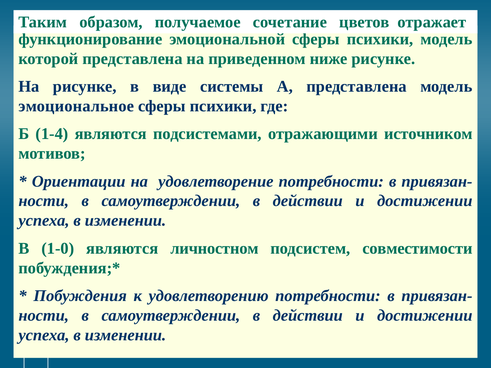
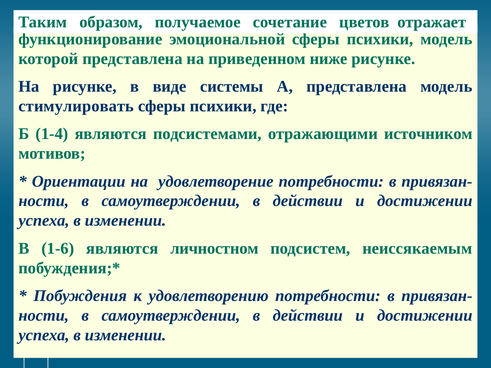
эмоциональное: эмоциональное -> стимулировать (76, 106)
1-0: 1-0 -> 1-6 (58, 249)
совместимости: совместимости -> неиссякаемым (417, 249)
